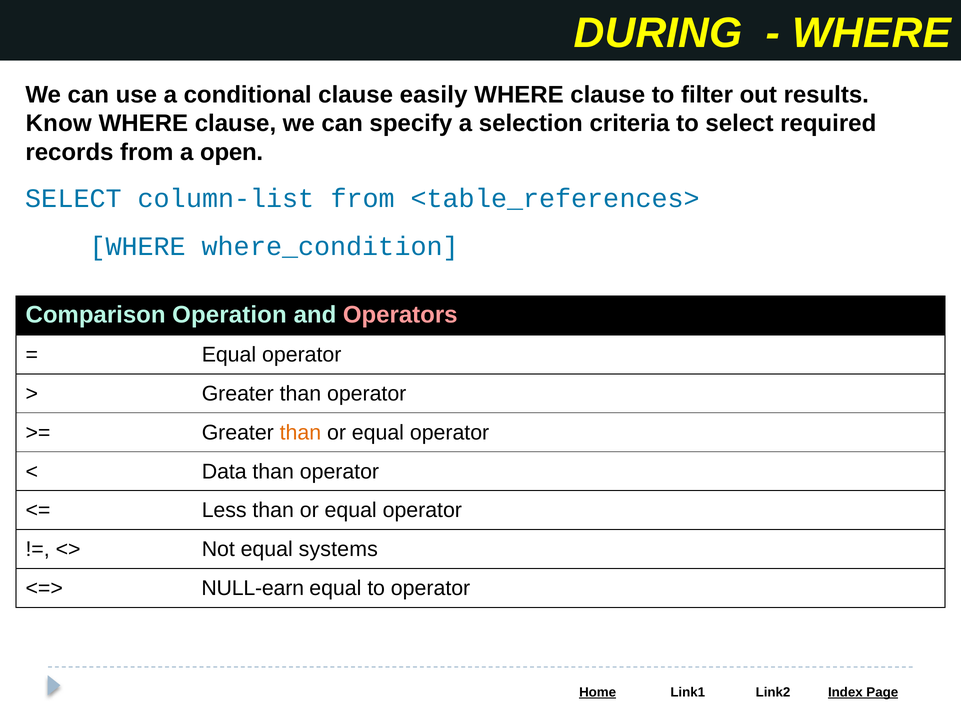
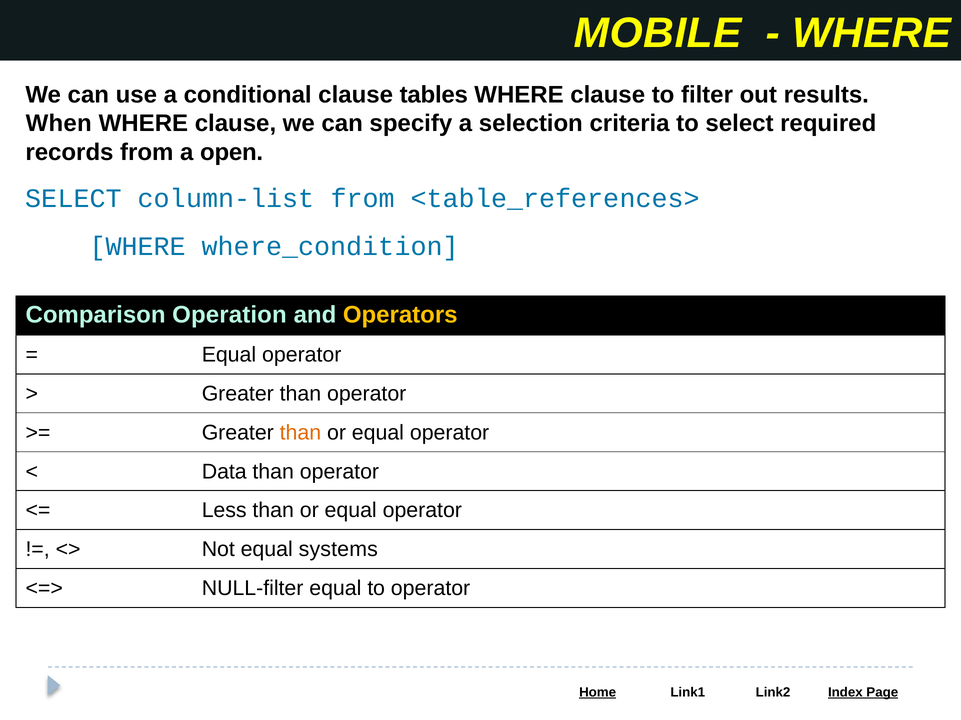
DURING: DURING -> MOBILE (658, 33)
easily: easily -> tables (434, 95)
Know: Know -> When (59, 124)
Operators colour: pink -> yellow (400, 315)
NULL-earn: NULL-earn -> NULL-filter (253, 589)
